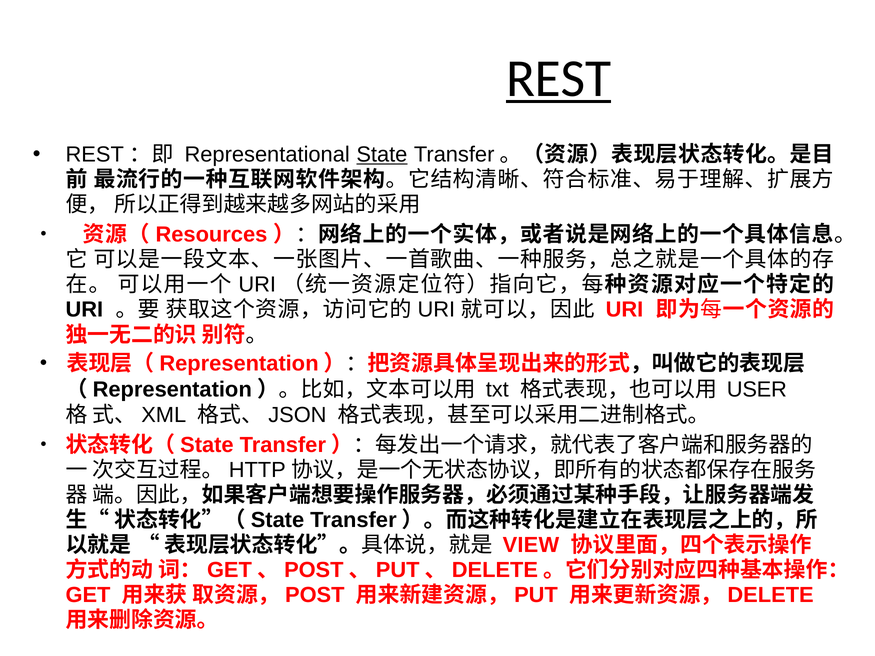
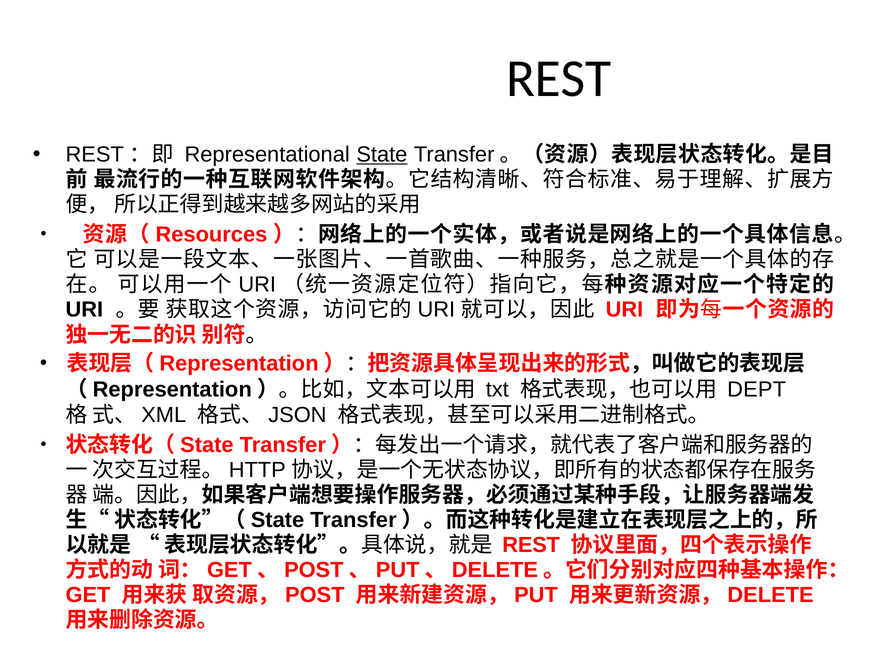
REST underline: present -> none (559, 79)
USER: USER -> DEPT (757, 390)
VIEW: VIEW -> REST (531, 545)
